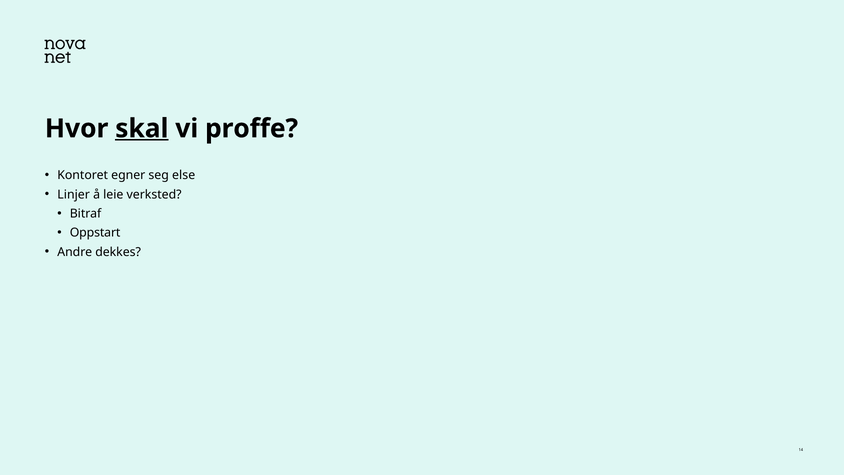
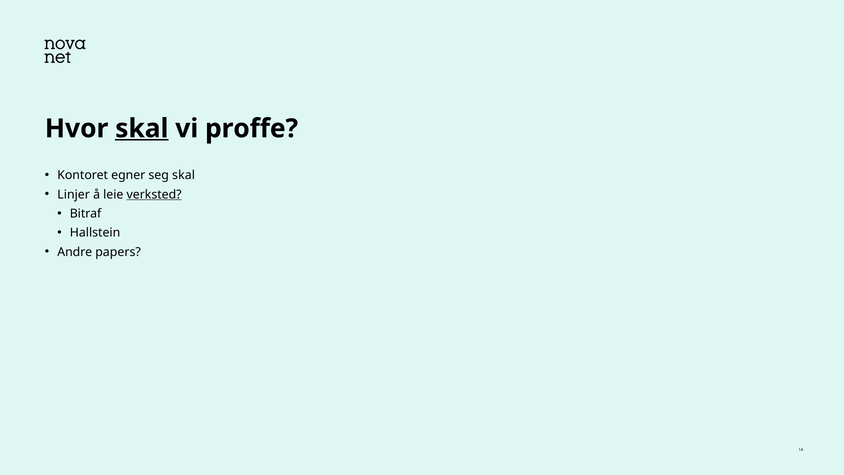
seg else: else -> skal (184, 175)
verksted underline: none -> present (154, 194)
Oppstart: Oppstart -> Hallstein (95, 233)
dekkes: dekkes -> papers (118, 252)
